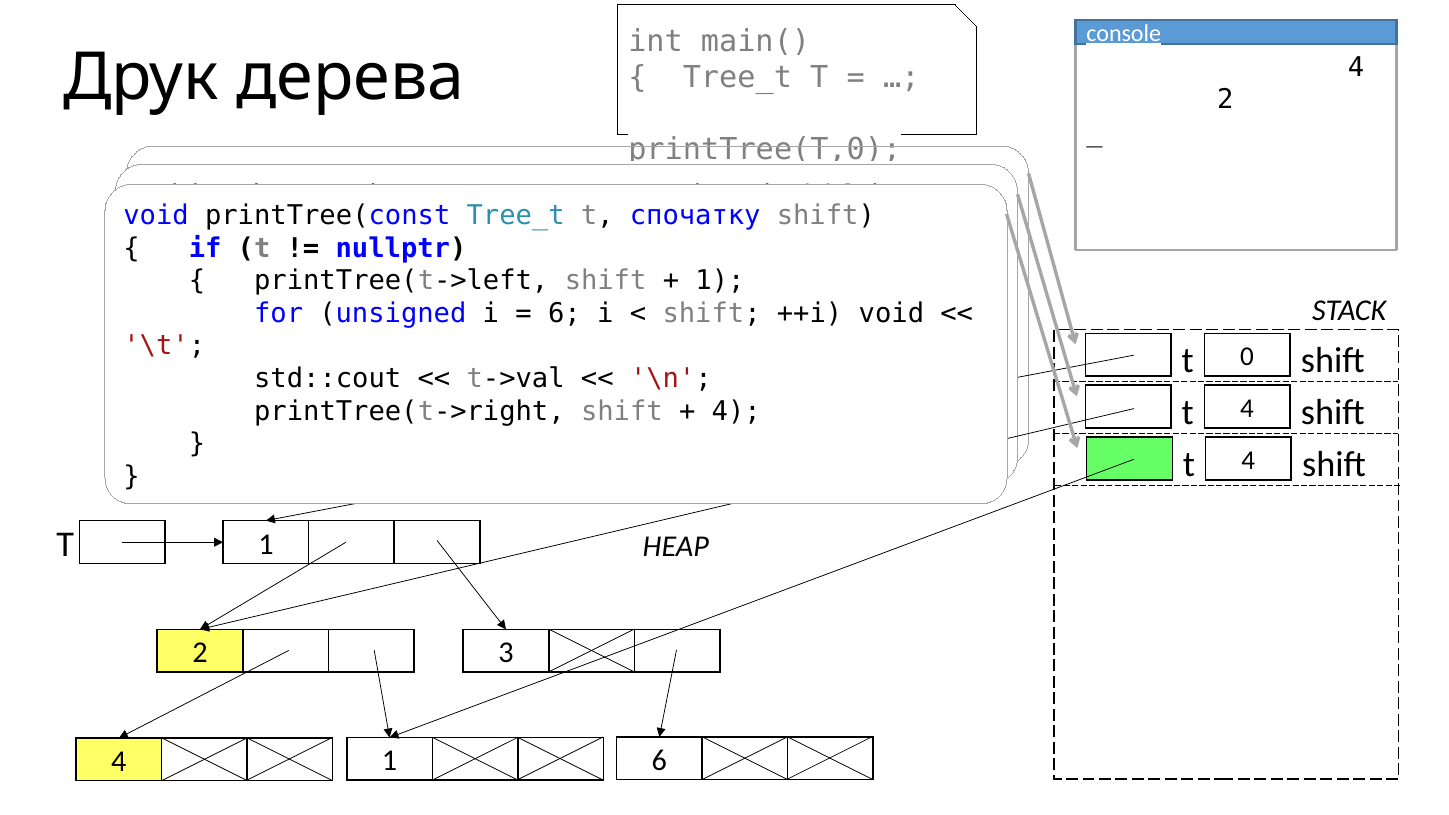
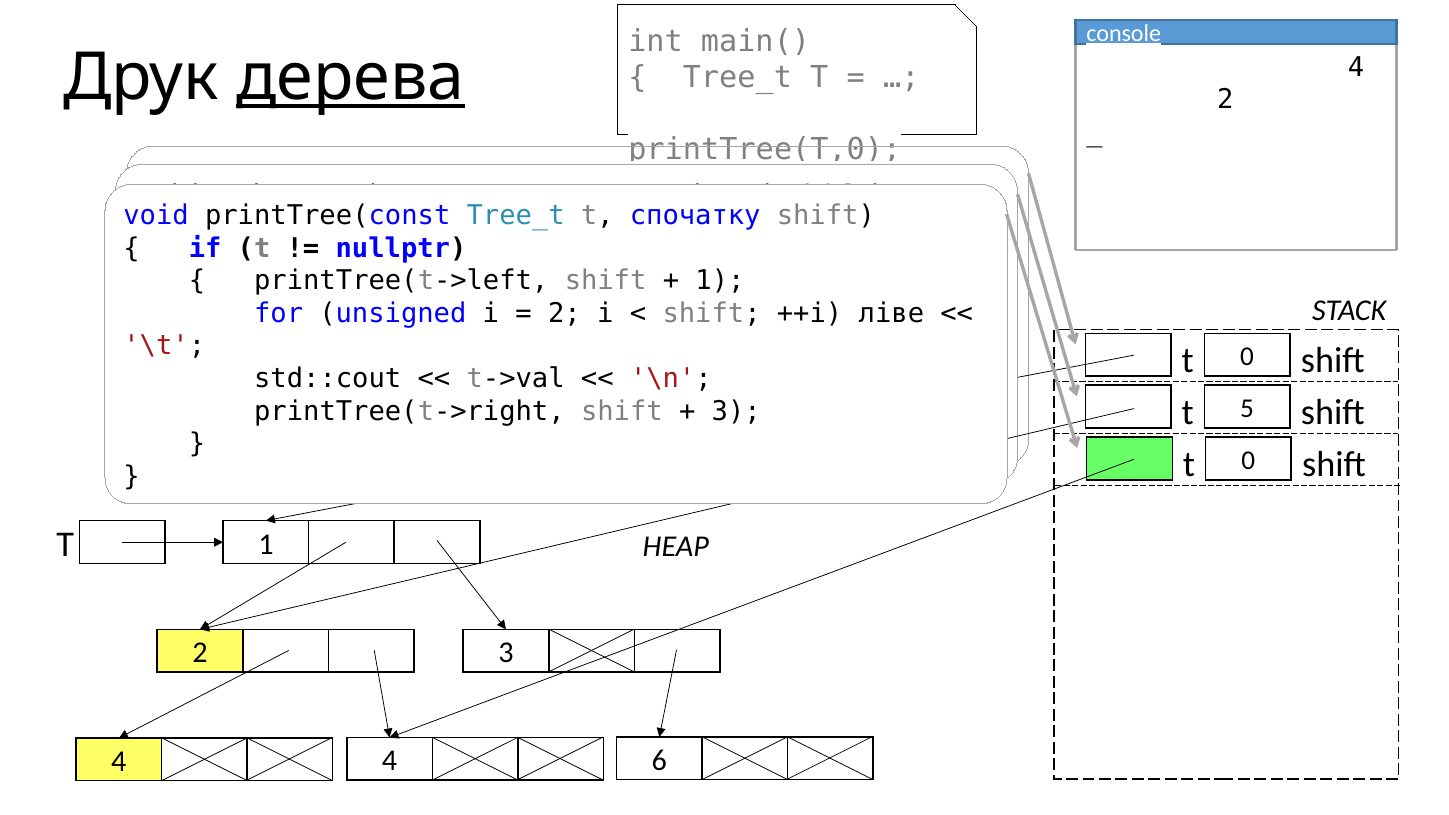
дерева underline: none -> present (350, 77)
6: 6 -> 2 (564, 313)
++i void: void -> ліве (891, 313)
4: 4 -> 5 (1247, 408)
4: 4 -> 3 (736, 411)
4: 4 -> 0 (1248, 460)
4 1: 1 -> 4 (390, 761)
